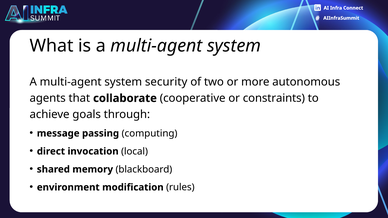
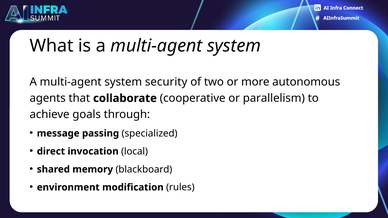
constraints: constraints -> parallelism (274, 98)
computing: computing -> specialized (150, 133)
